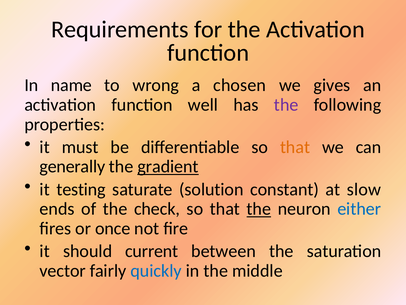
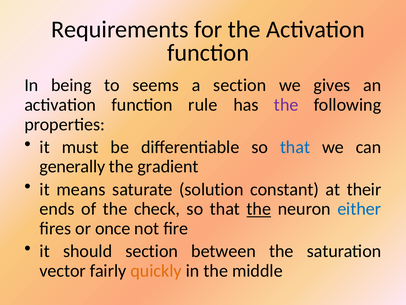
name: name -> being (71, 85)
wrong: wrong -> seems (156, 85)
a chosen: chosen -> section (240, 85)
well: well -> rule (203, 105)
that colour: orange -> blue (295, 147)
gradient underline: present -> none (168, 166)
testing: testing -> means (81, 189)
slow: slow -> their (364, 189)
should current: current -> section (152, 251)
quickly colour: blue -> orange (156, 270)
